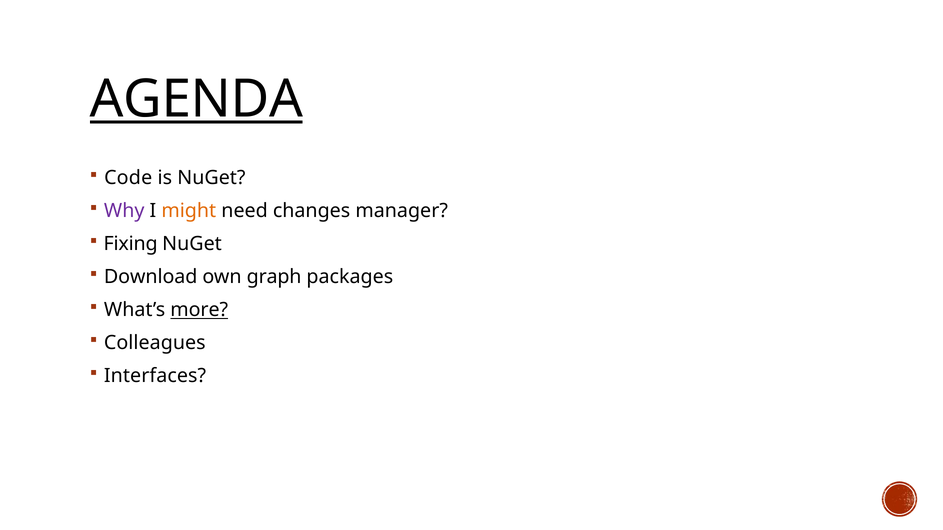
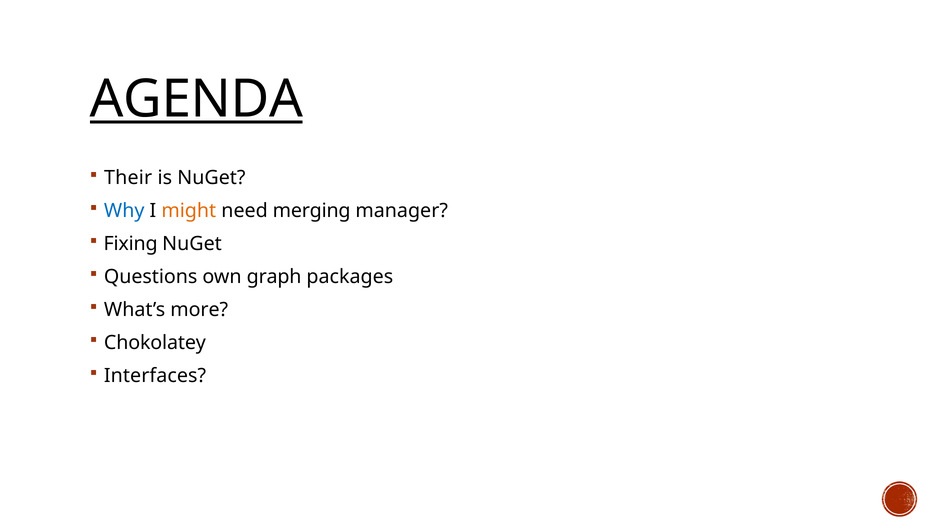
Code: Code -> Their (128, 178)
Why colour: purple -> blue (124, 211)
changes: changes -> merging (312, 211)
Download: Download -> Questions (151, 277)
more underline: present -> none (199, 310)
Colleagues: Colleagues -> Chokolatey (155, 343)
